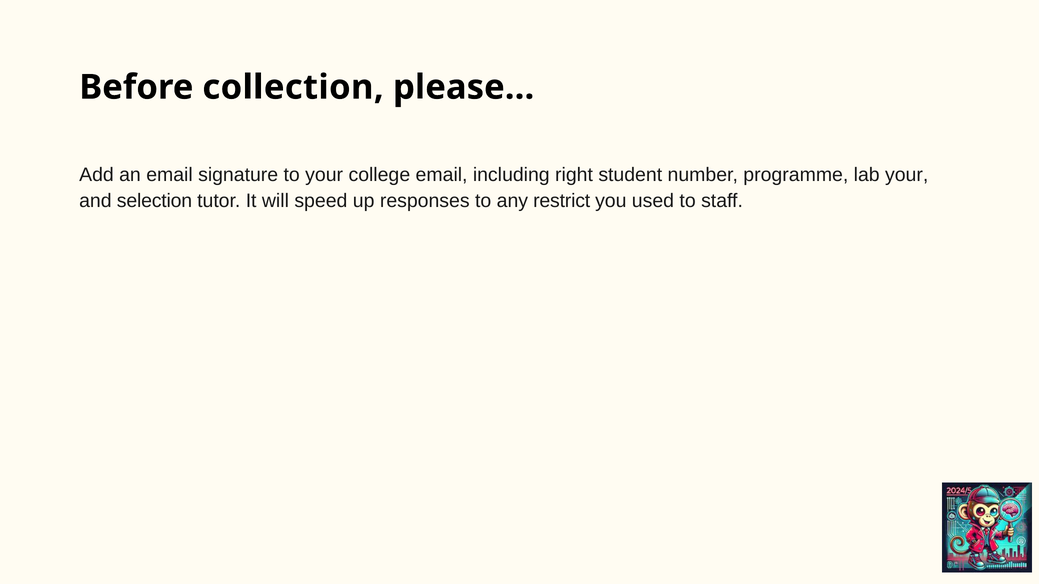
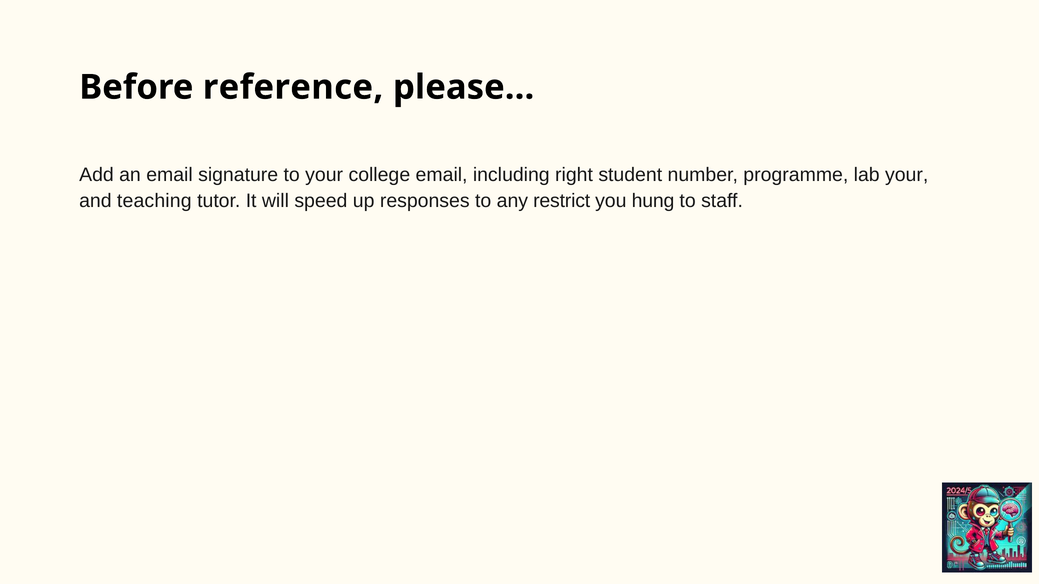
collection: collection -> reference (293, 87)
selection: selection -> teaching (154, 201)
used: used -> hung (653, 201)
